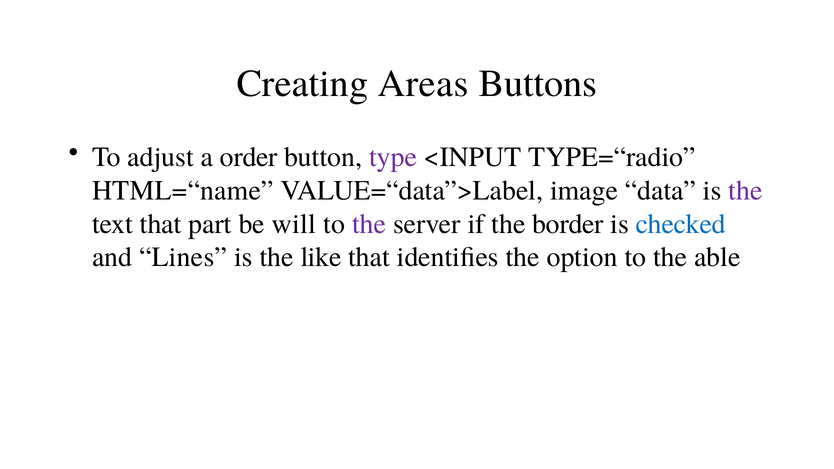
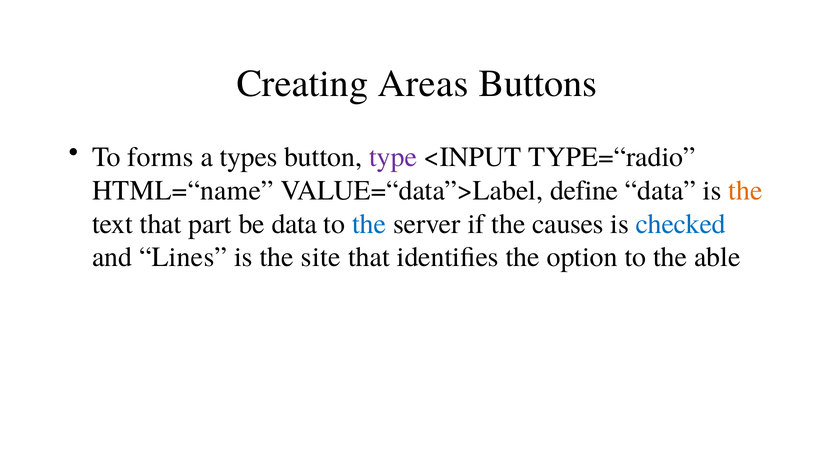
adjust: adjust -> forms (160, 157)
order: order -> types (249, 157)
image: image -> define (584, 191)
the colour: purple -> orange (745, 191)
be will: will -> data (294, 224)
the colour: purple -> blue (369, 224)
border: border -> causes (568, 224)
like: like -> site (321, 257)
